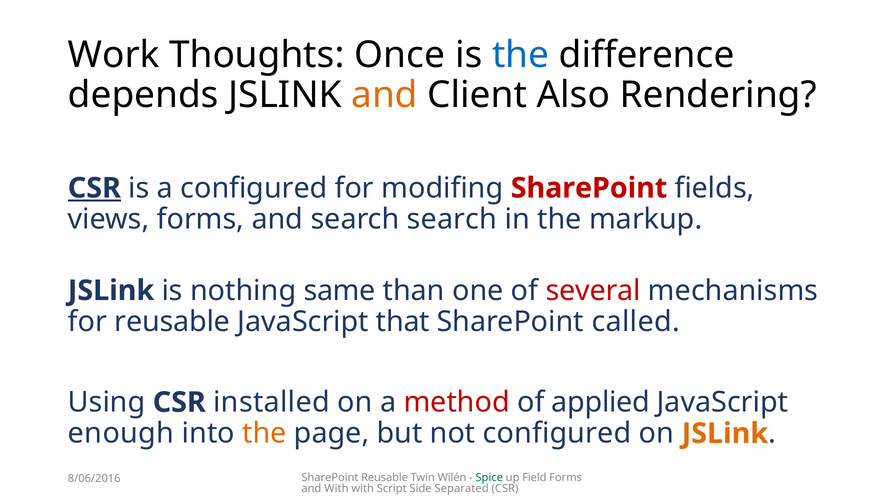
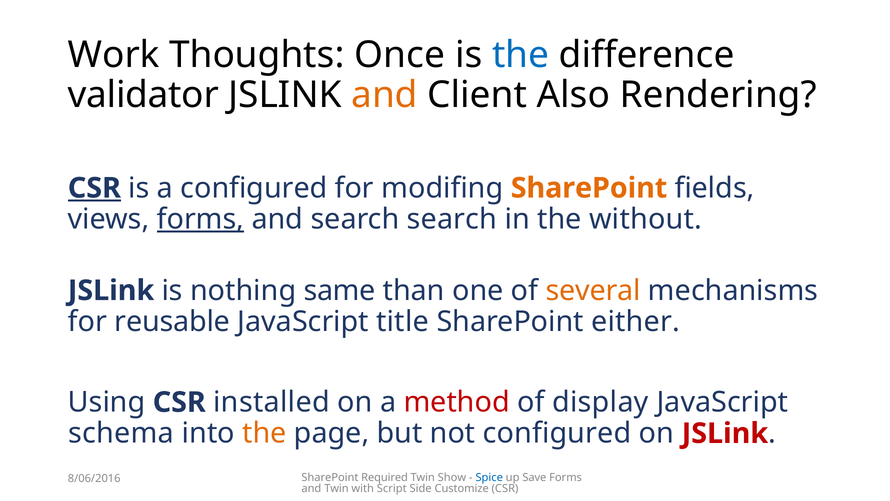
depends: depends -> validator (143, 95)
SharePoint colour: red -> orange (589, 188)
forms underline: none -> present (201, 219)
markup: markup -> without (646, 219)
several colour: red -> orange (593, 290)
that: that -> title (403, 321)
called: called -> either (636, 321)
applied: applied -> display (600, 402)
enough: enough -> schema (121, 433)
JSLink colour: orange -> red (725, 433)
SharePoint Reusable: Reusable -> Required (385, 477)
Wilén: Wilén -> Show (452, 477)
Spice colour: green -> blue (489, 477)
Field: Field -> Save (534, 477)
and With: With -> Twin (336, 488)
Separated: Separated -> Customize (462, 488)
